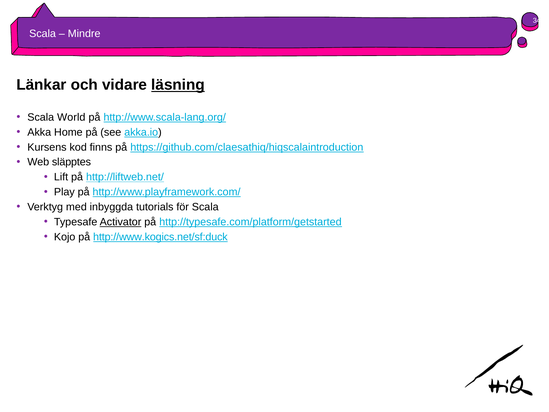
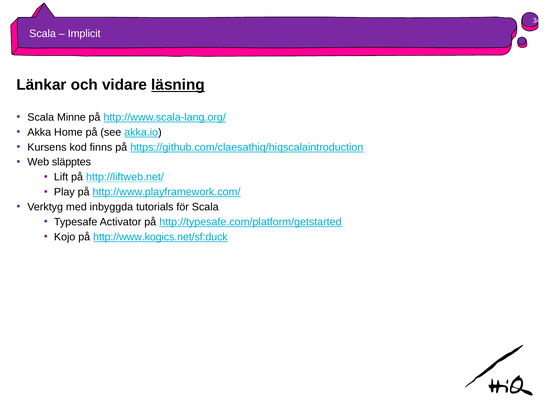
Mindre: Mindre -> Implicit (84, 34)
World: World -> Minne (71, 117)
Activator underline: present -> none (121, 222)
